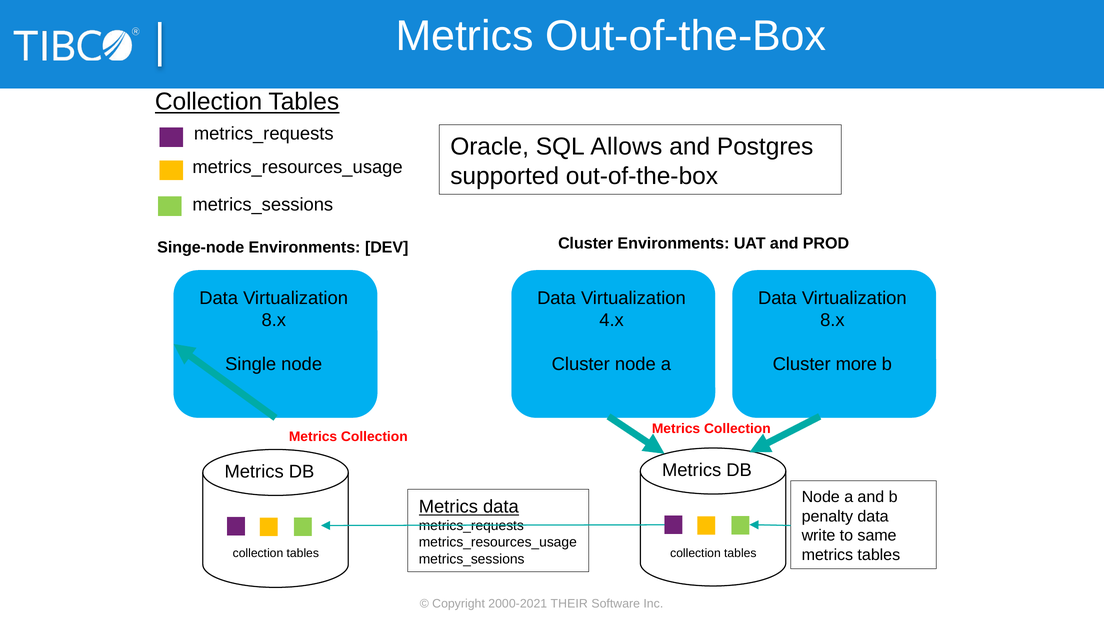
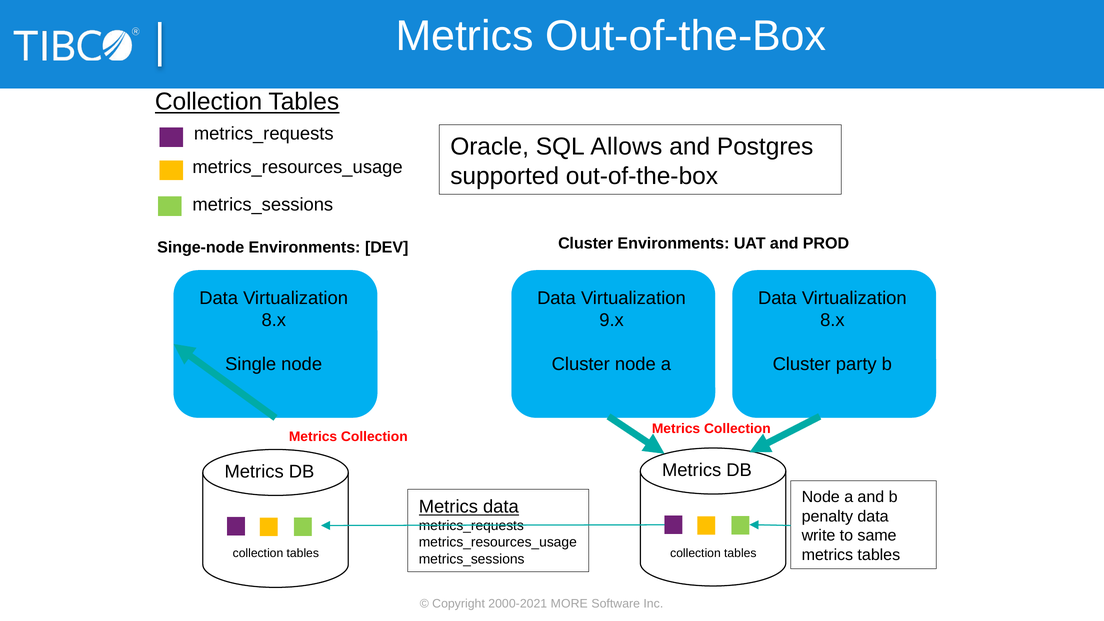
4.x: 4.x -> 9.x (612, 320)
more: more -> party (856, 364)
THEIR: THEIR -> MORE (569, 604)
